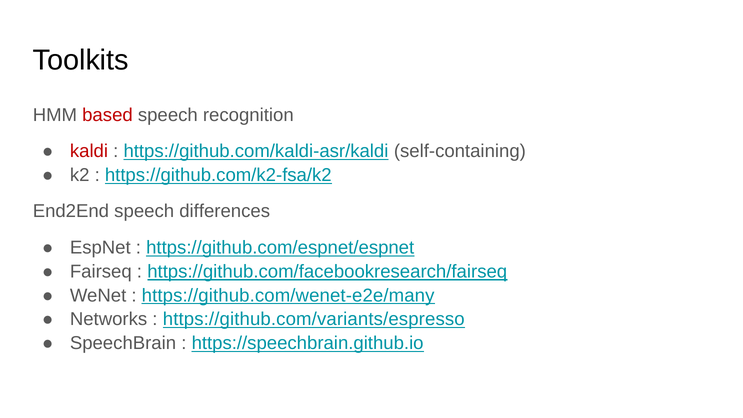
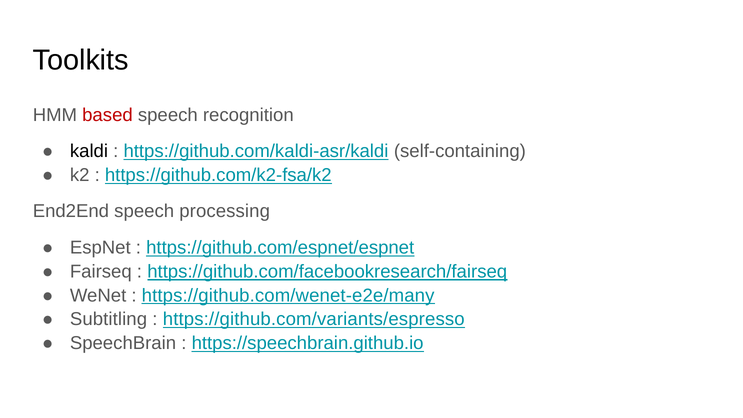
kaldi colour: red -> black (89, 151)
differences: differences -> processing (225, 211)
Networks: Networks -> Subtitling (109, 319)
